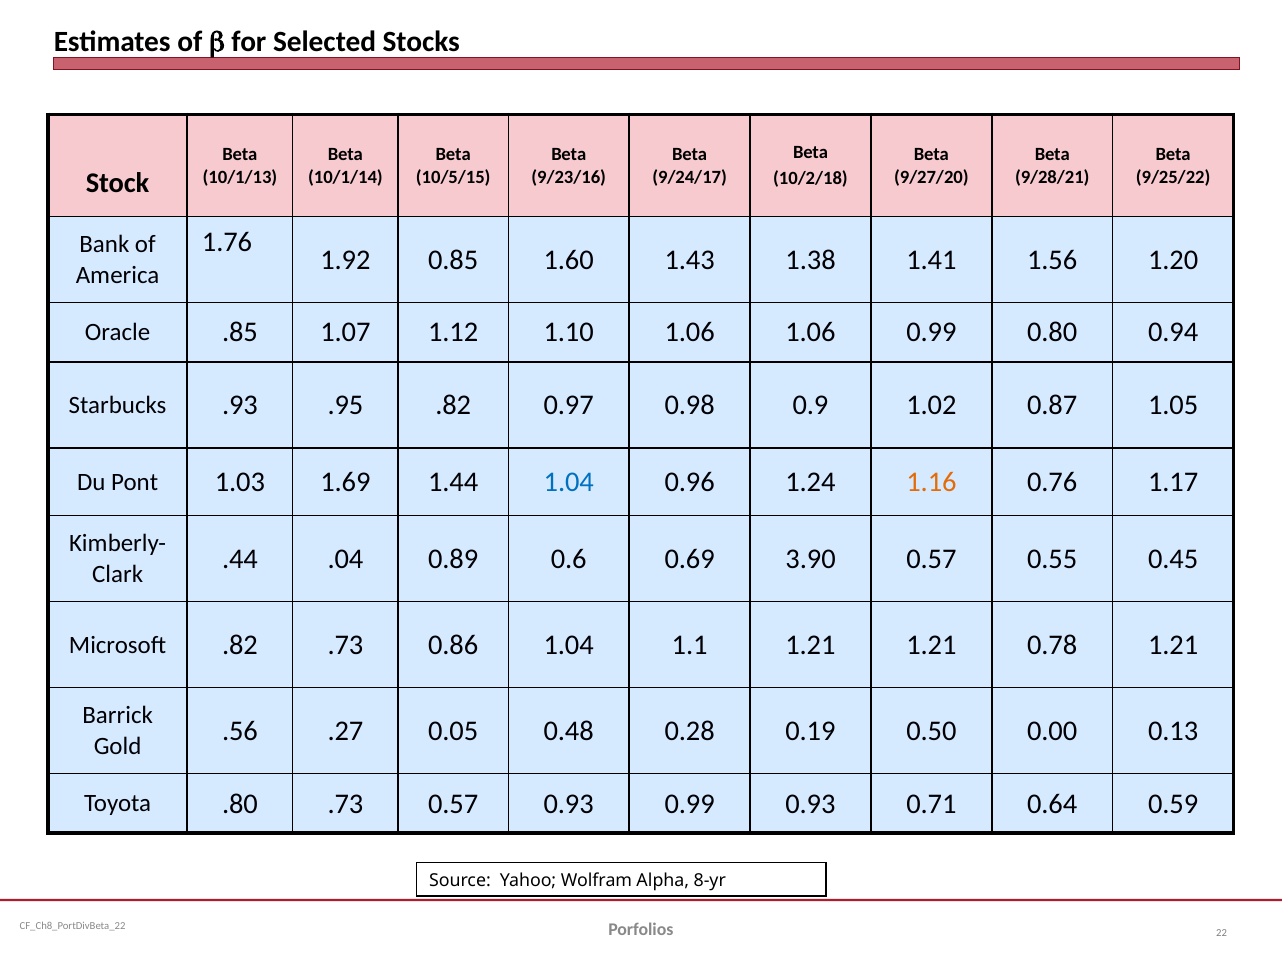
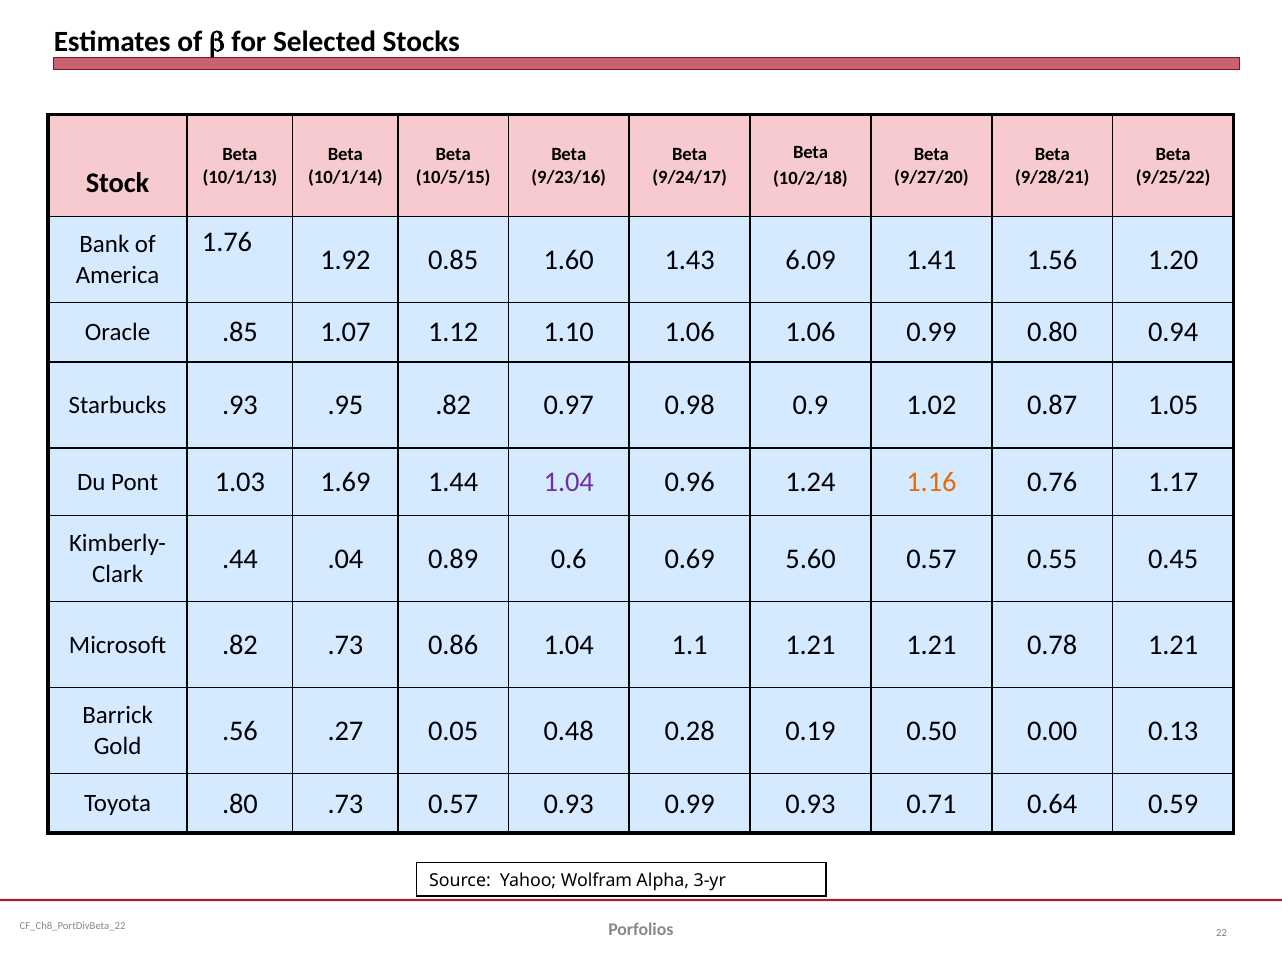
1.38: 1.38 -> 6.09 (811, 260)
1.04 colour: blue -> purple (569, 482)
3.90: 3.90 -> 5.60 (811, 559)
8-yr: 8-yr -> 3-yr (710, 881)
